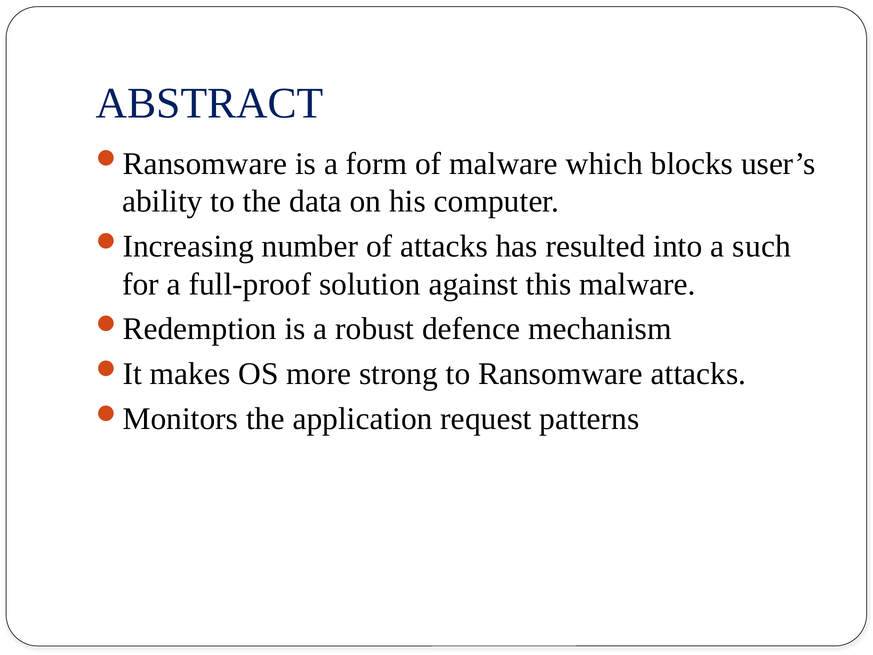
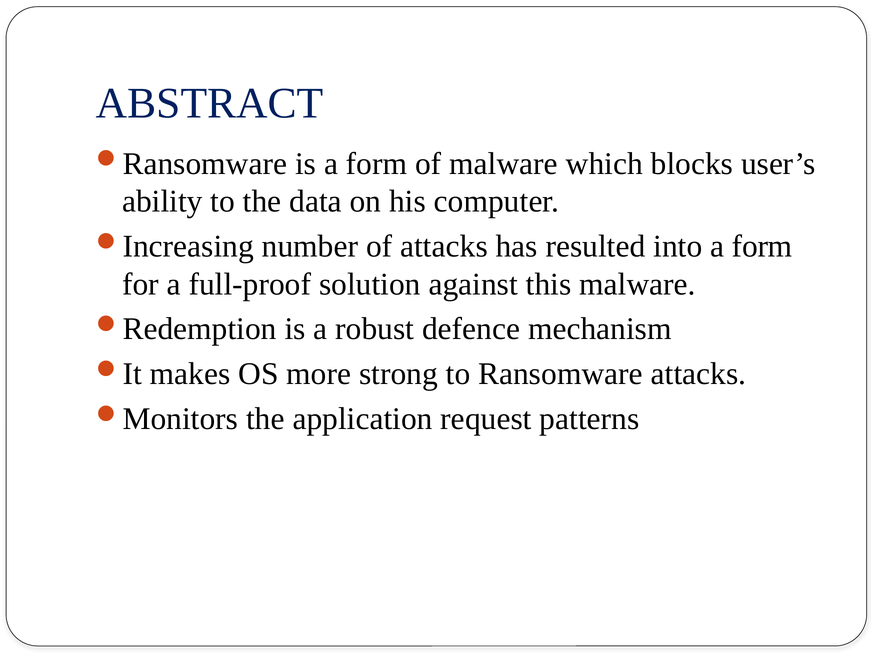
into a such: such -> form (762, 246)
